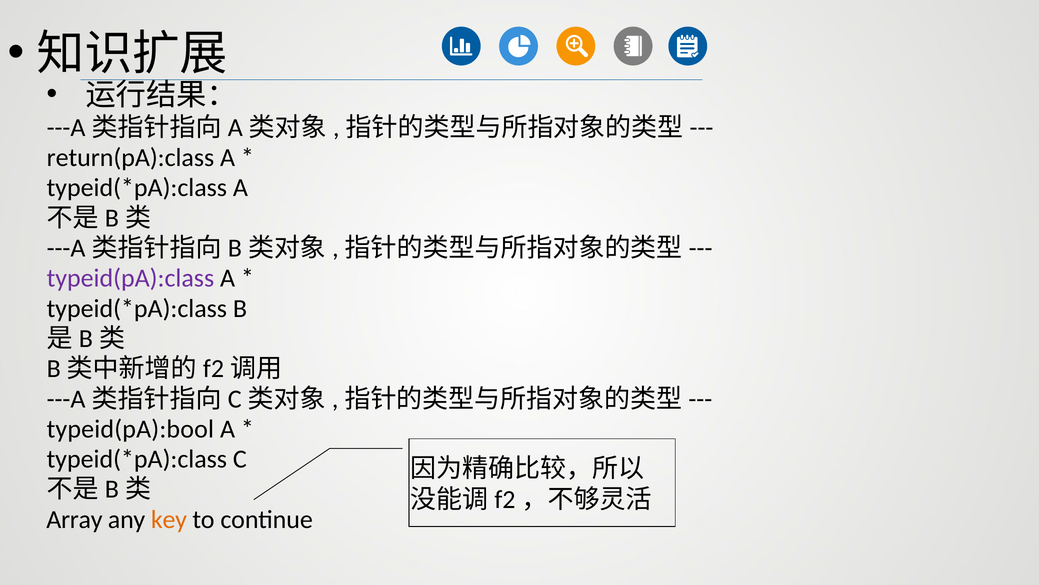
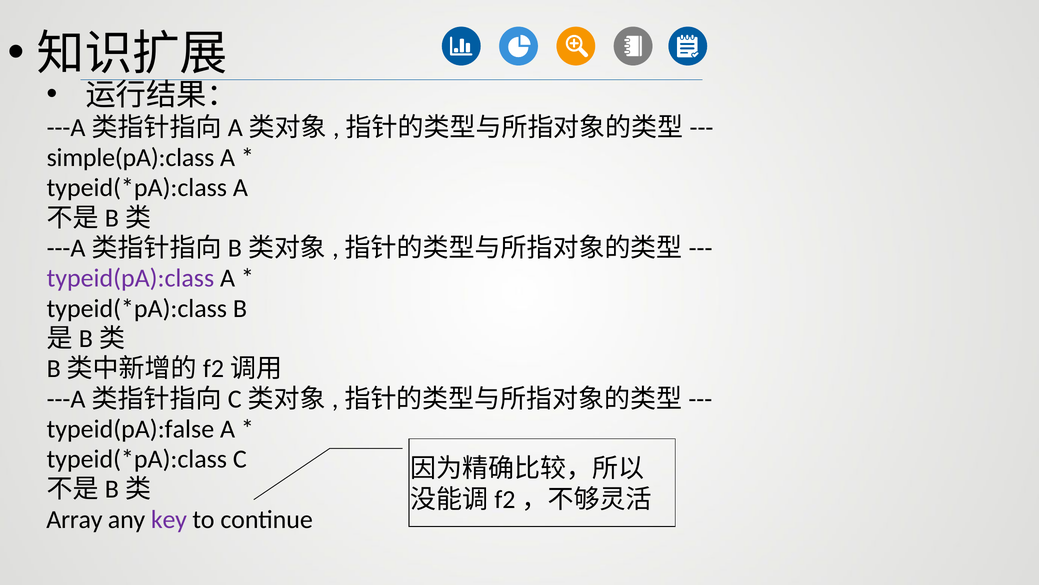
return(pA):class: return(pA):class -> simple(pA):class (130, 158)
typeid(pA):bool: typeid(pA):bool -> typeid(pA):false (130, 429)
key colour: orange -> purple (169, 519)
